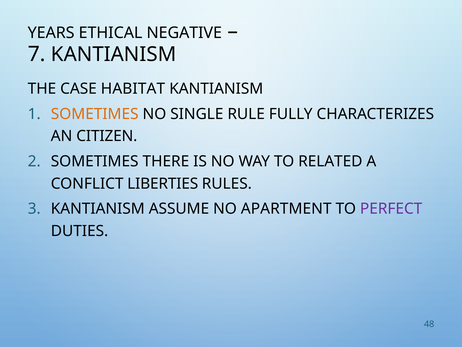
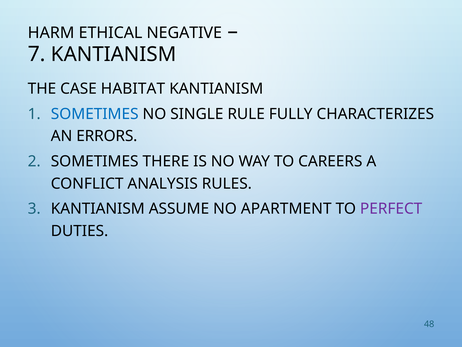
YEARS: YEARS -> HARM (51, 33)
SOMETIMES colour: orange -> blue (95, 114)
CITIZEN: CITIZEN -> ERRORS (107, 136)
RELATED: RELATED -> CAREERS (330, 161)
LIBERTIES: LIBERTIES -> ANALYSIS (163, 183)
